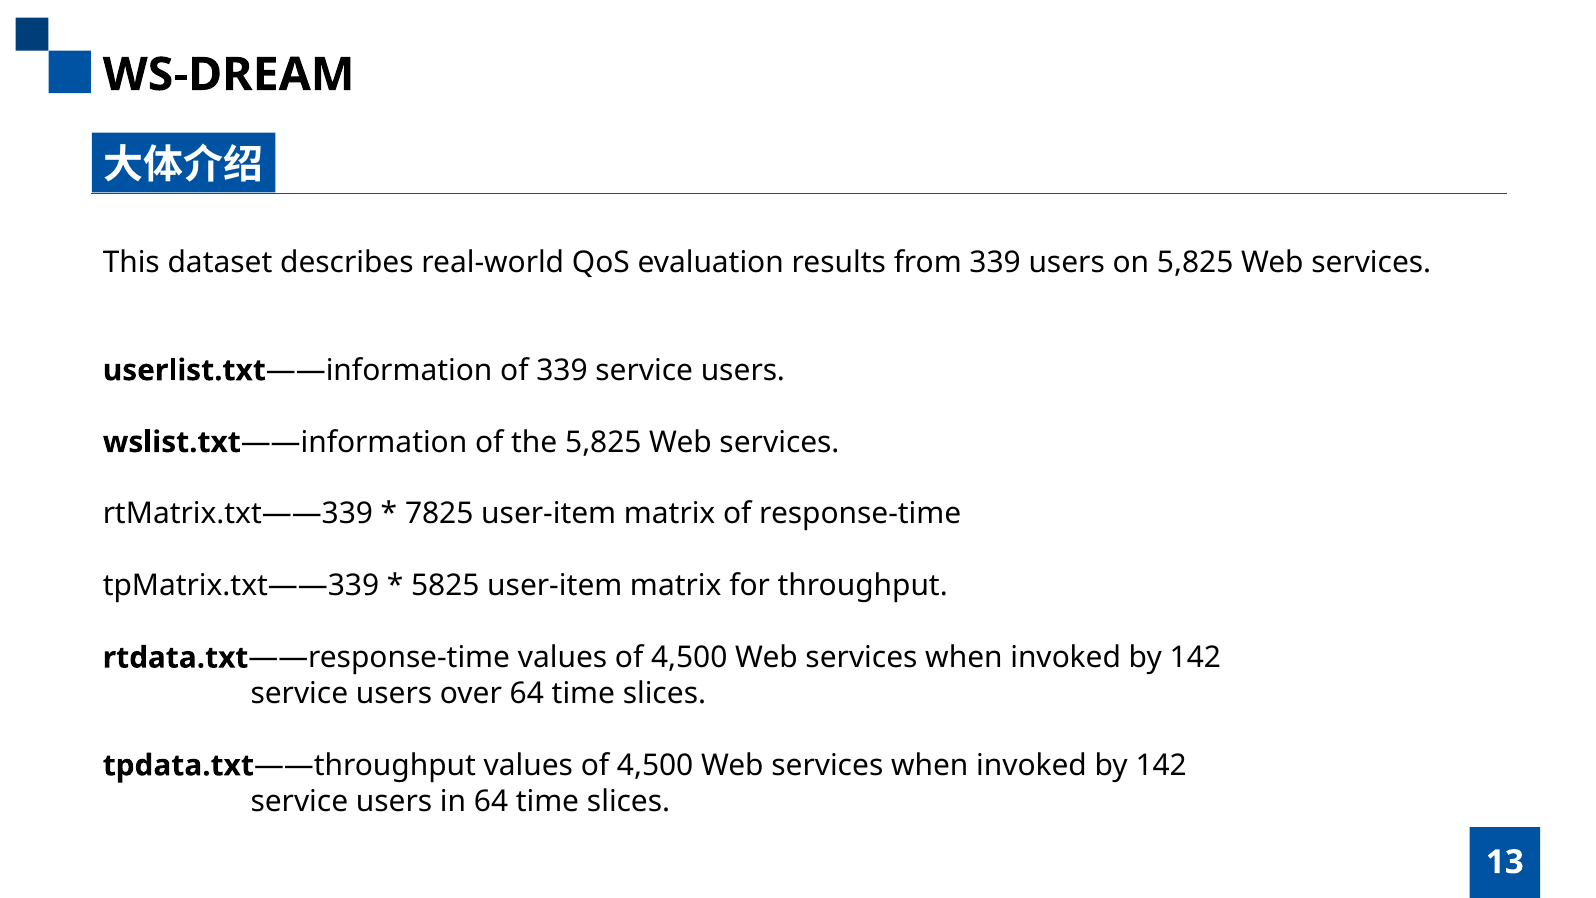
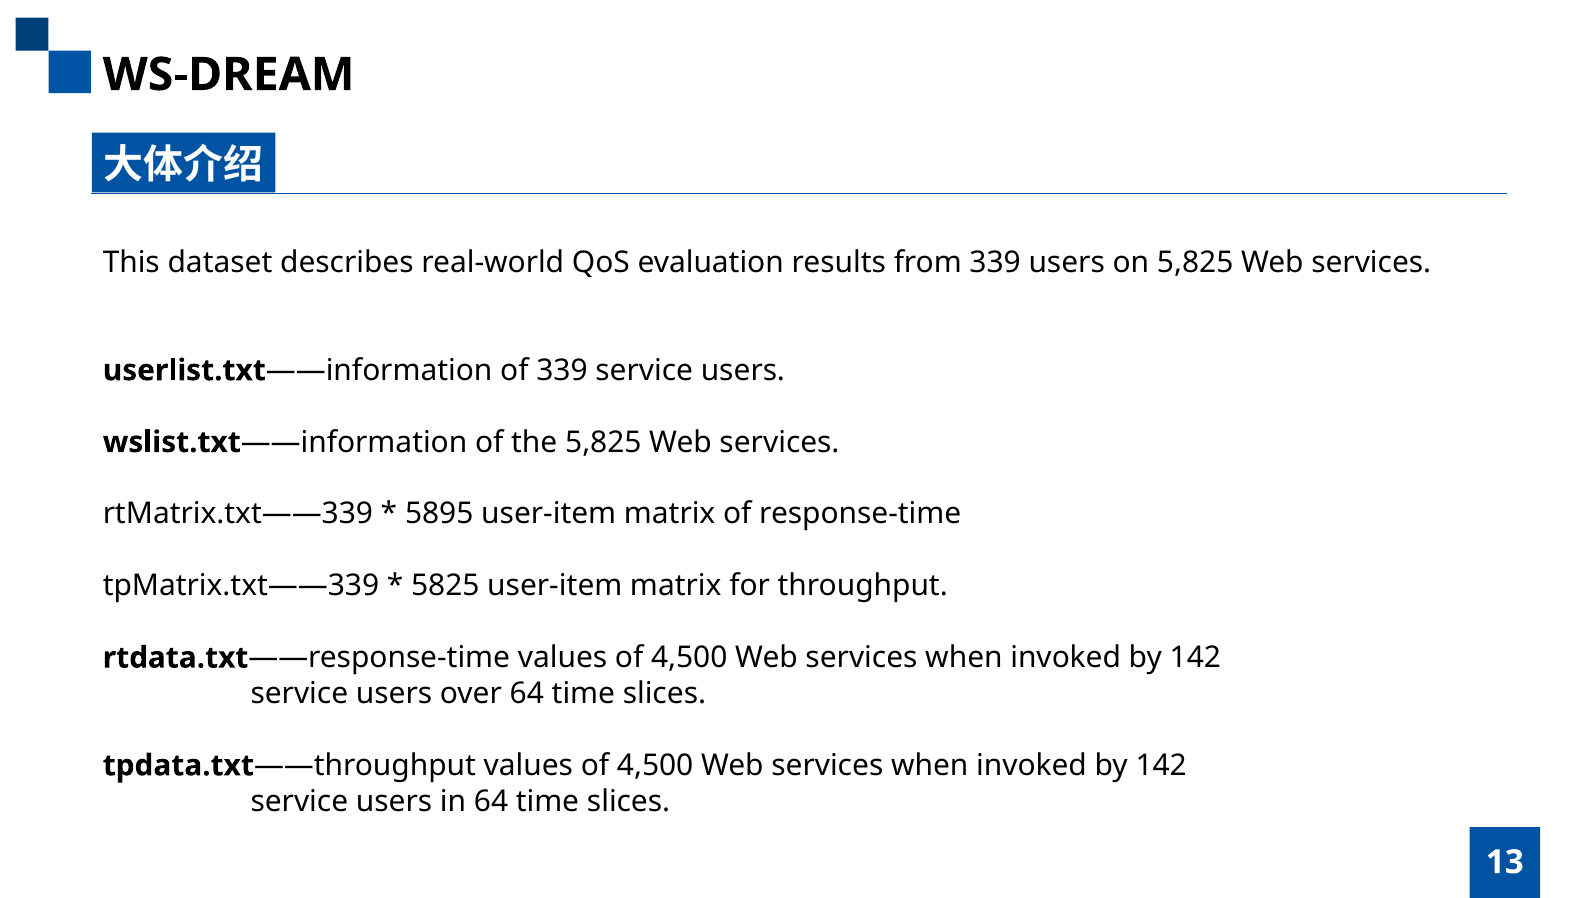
7825: 7825 -> 5895 (439, 514)
